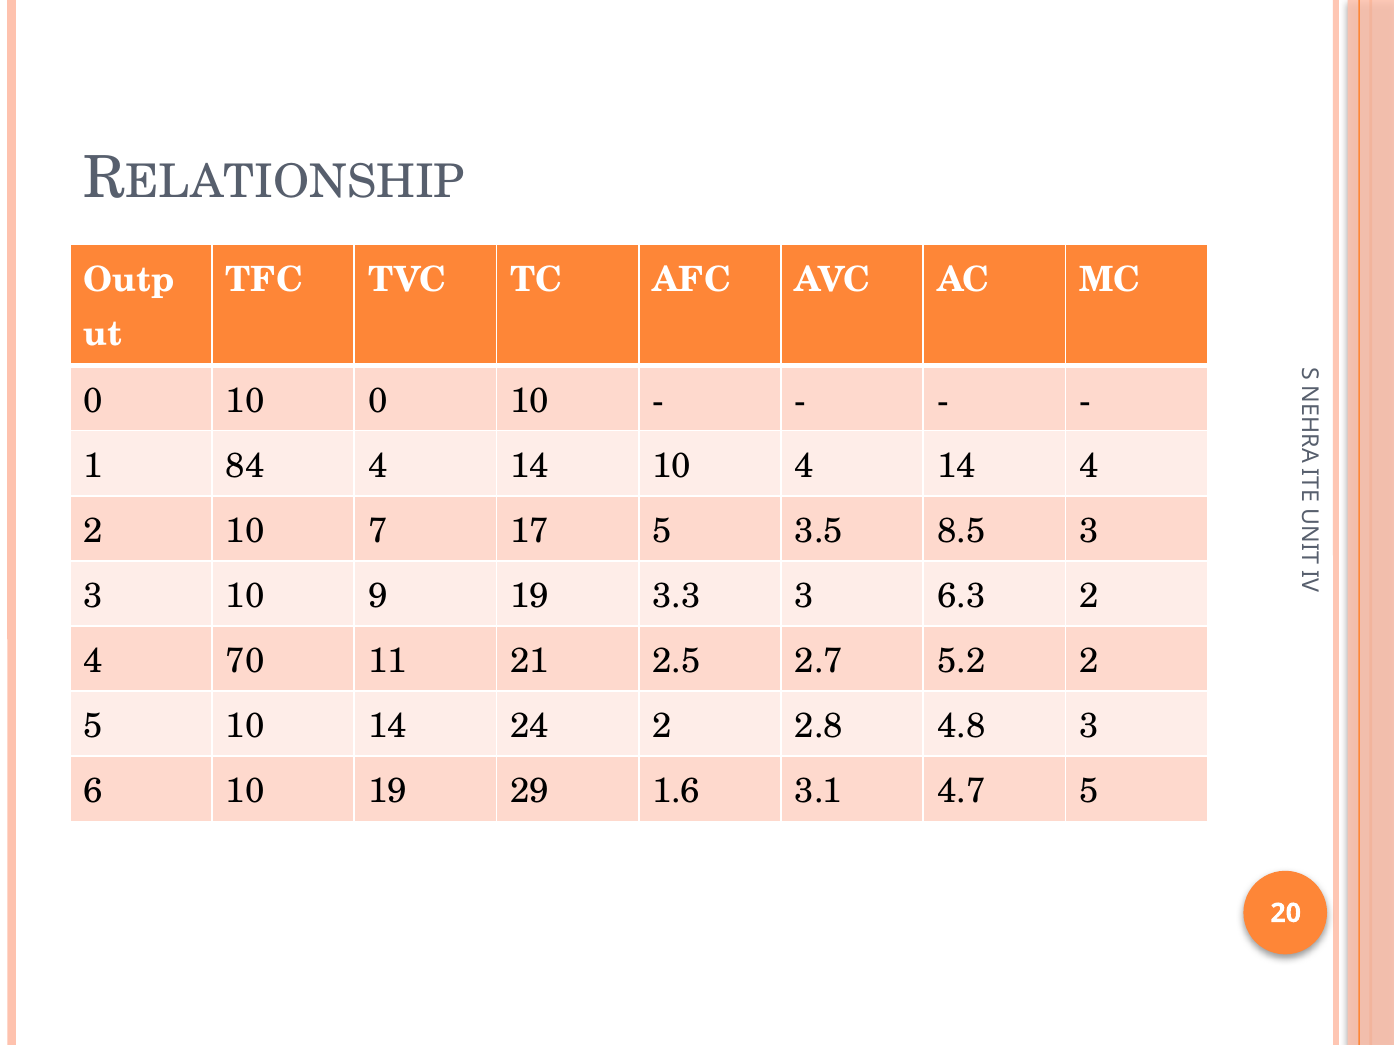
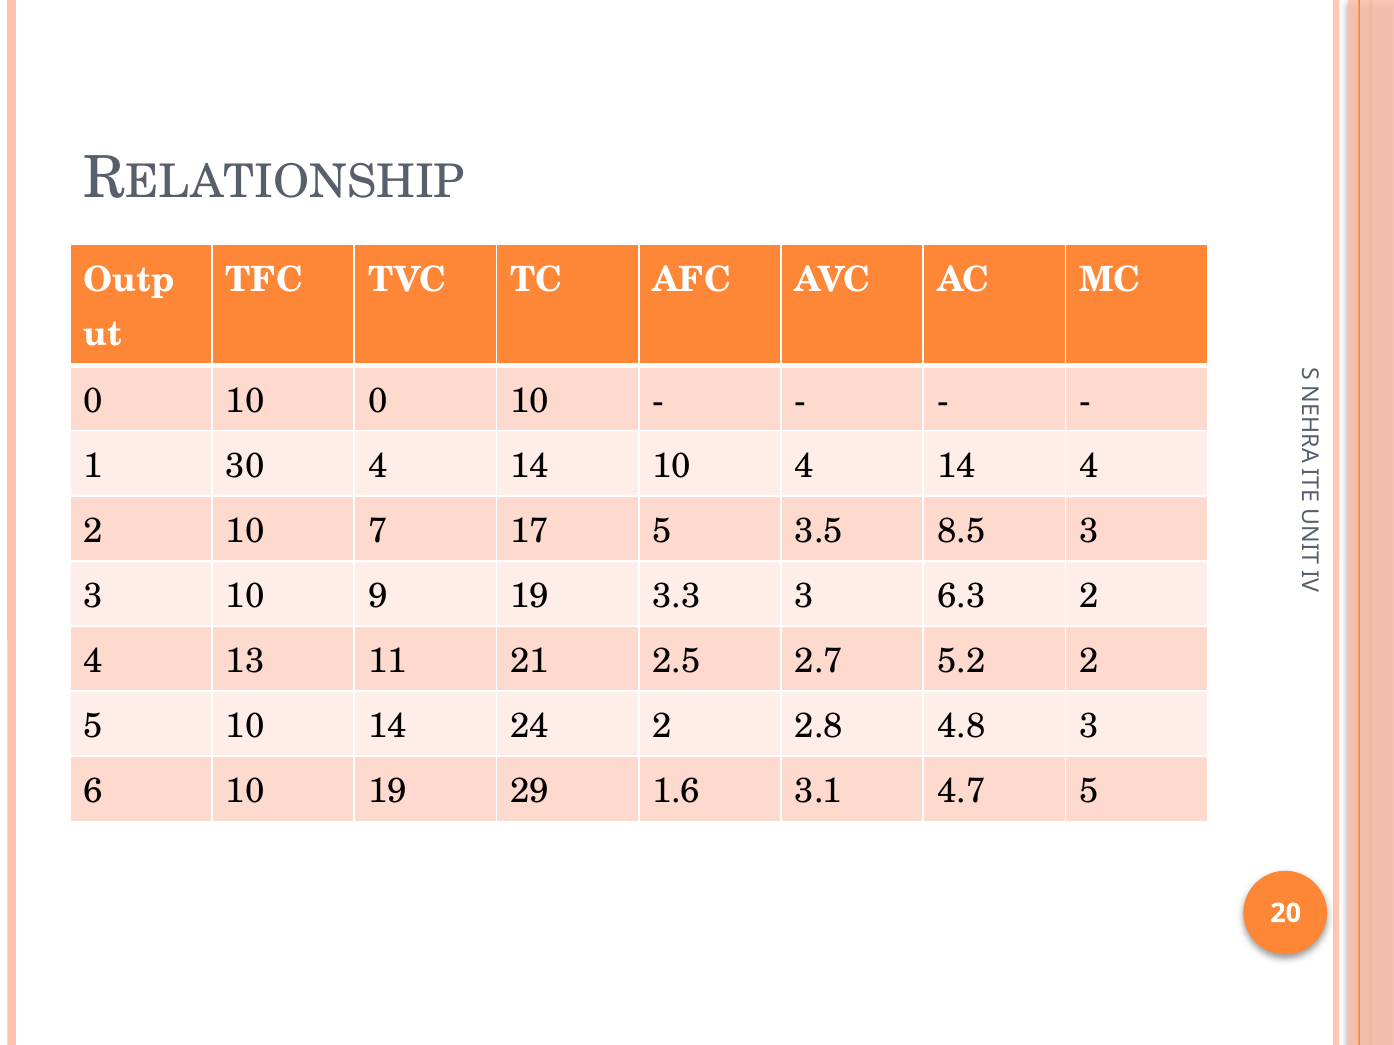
84: 84 -> 30 (245, 466)
70: 70 -> 13 (245, 661)
